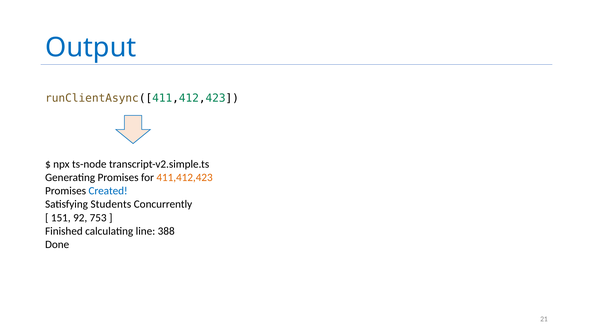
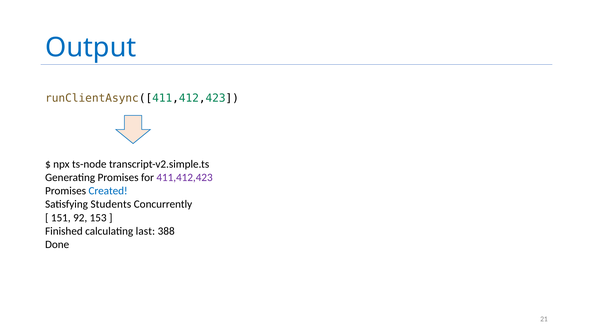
411,412,423 colour: orange -> purple (185, 177)
753: 753 -> 153 (98, 217)
line: line -> last (145, 231)
